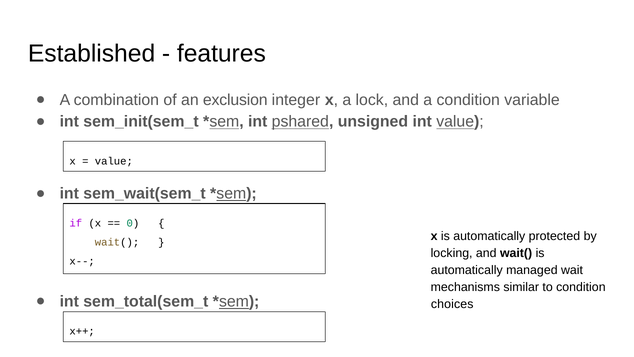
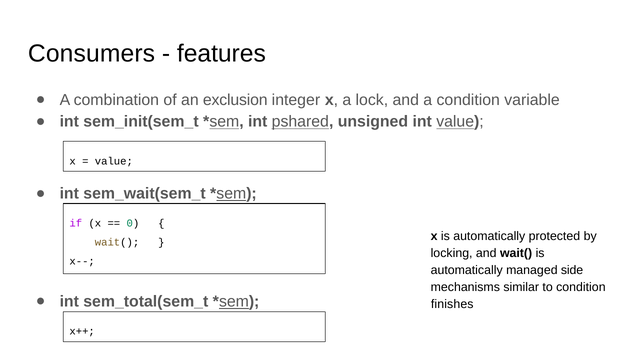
Established: Established -> Consumers (92, 54)
wait: wait -> side (572, 270)
choices: choices -> finishes (452, 304)
